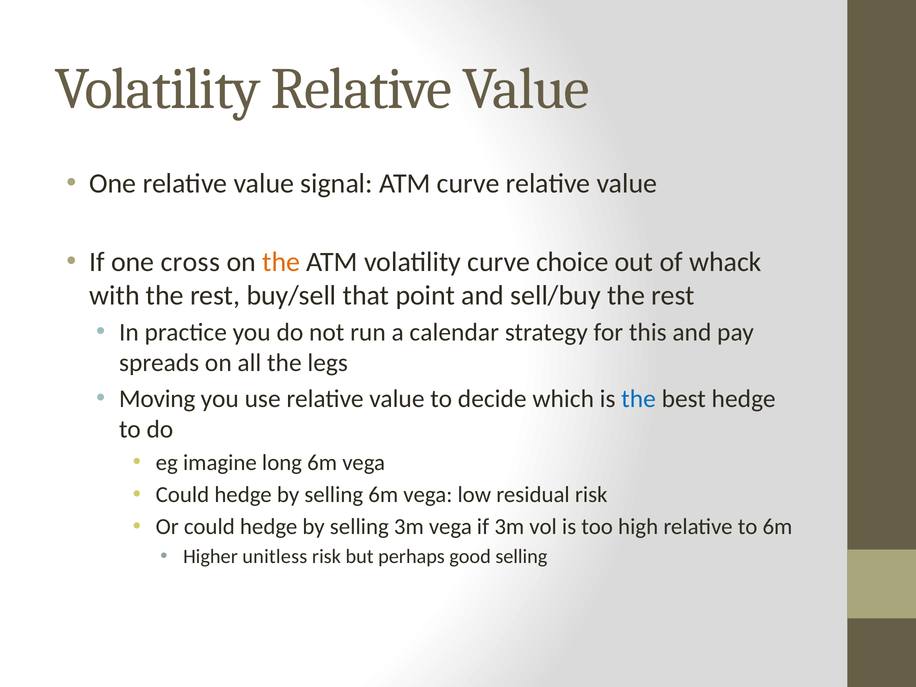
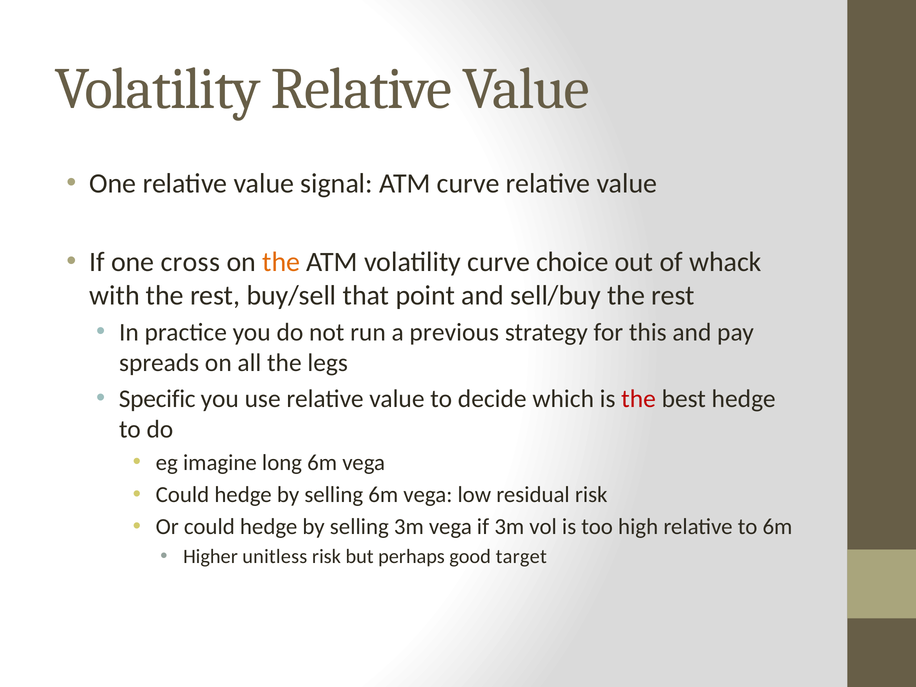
calendar: calendar -> previous (454, 333)
Moving: Moving -> Specific (157, 399)
the colour: blue -> red (639, 399)
good selling: selling -> target (521, 557)
